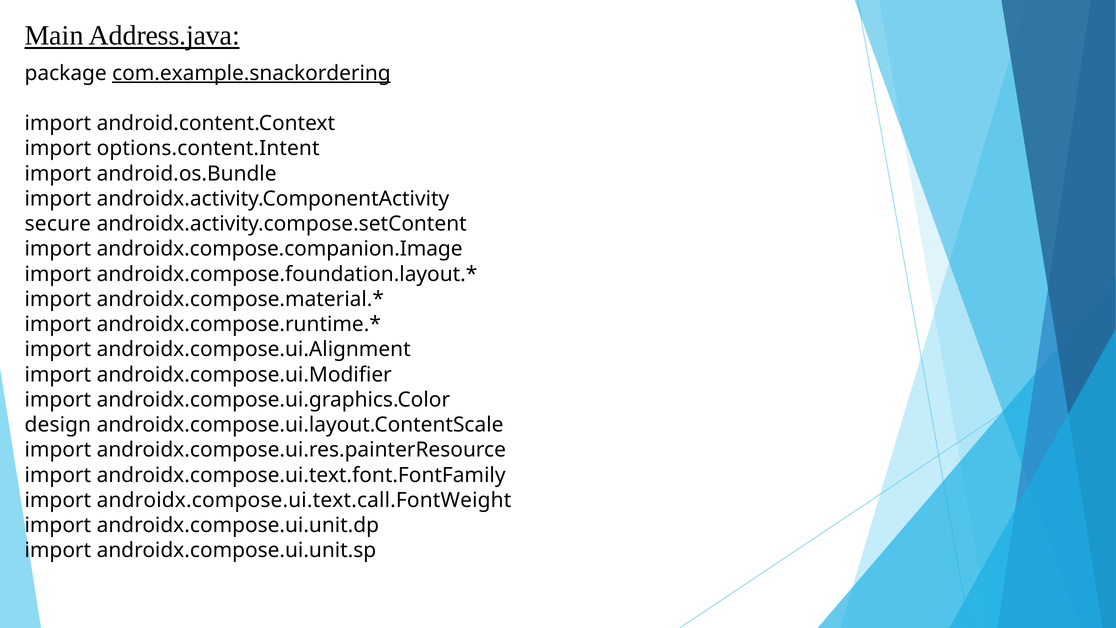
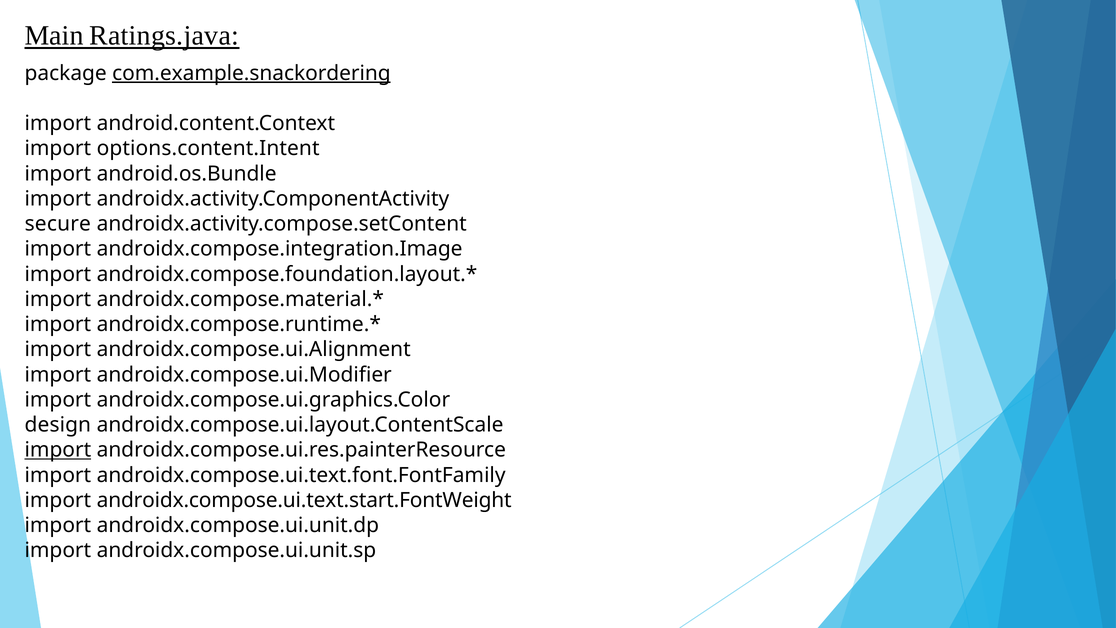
Address.java: Address.java -> Ratings.java (164, 36)
androidx.compose.companion.Image: androidx.compose.companion.Image -> androidx.compose.integration.Image (280, 249)
import underline: none -> present (58, 450)
androidx.compose.ui.text.call.FontWeight: androidx.compose.ui.text.call.FontWeight -> androidx.compose.ui.text.start.FontWeight (304, 500)
